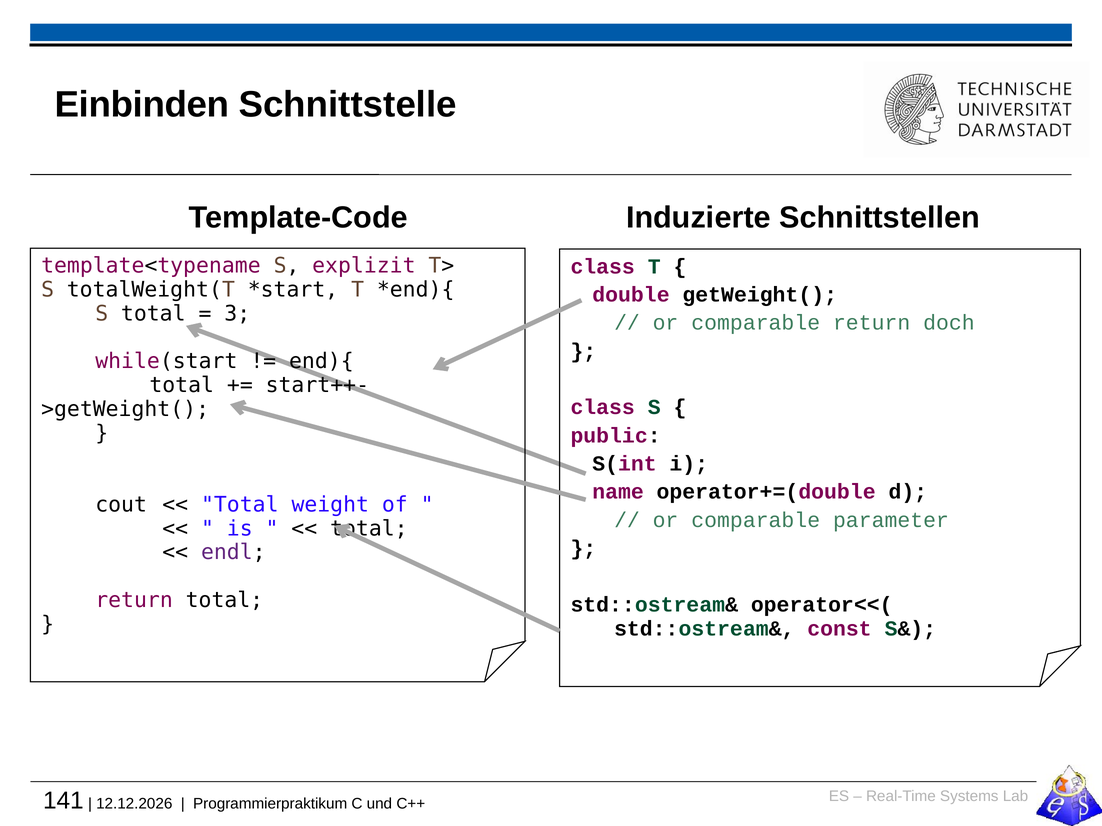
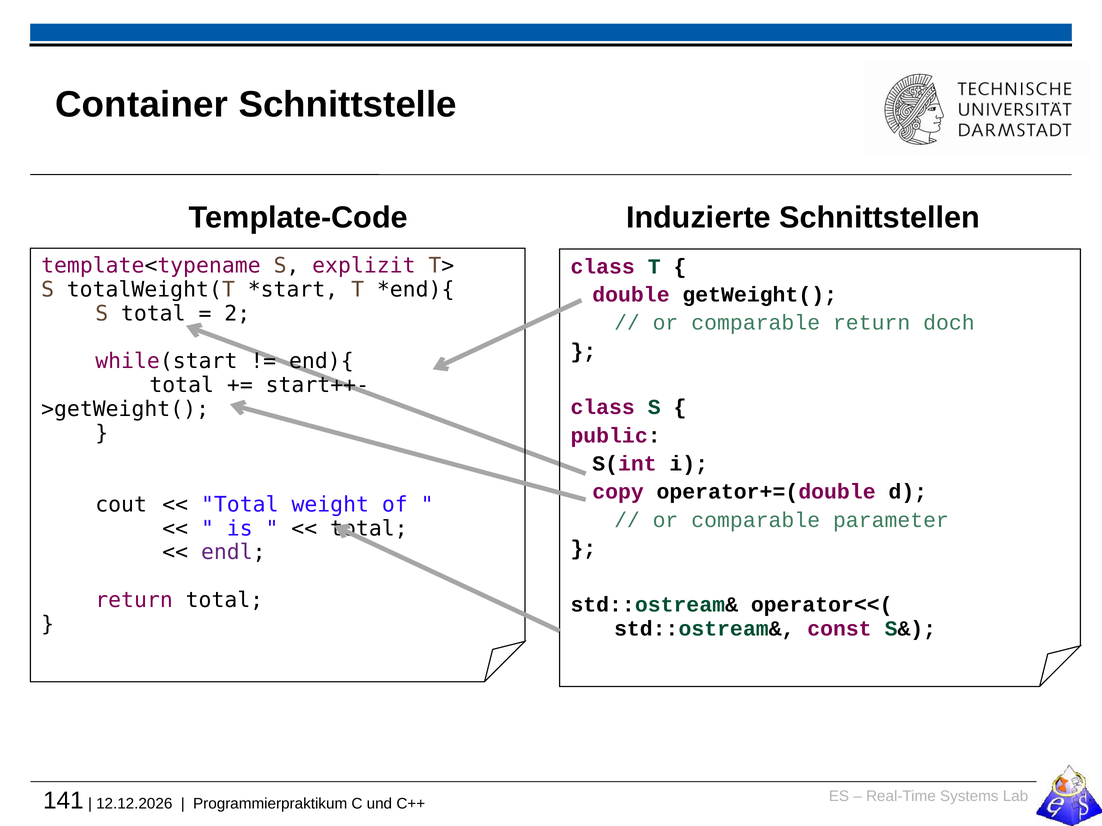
Einbinden: Einbinden -> Container (142, 105)
3: 3 -> 2 (237, 314)
name: name -> copy (618, 492)
